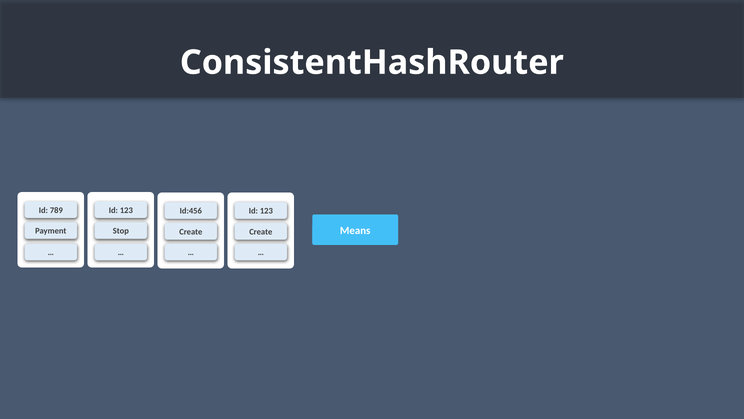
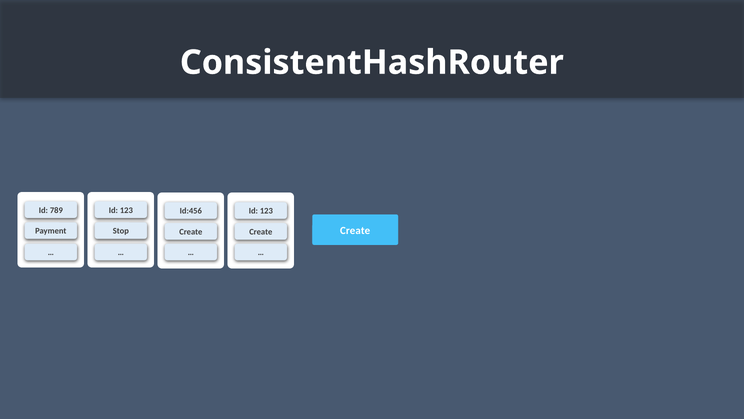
Means: Means -> Create (355, 230)
